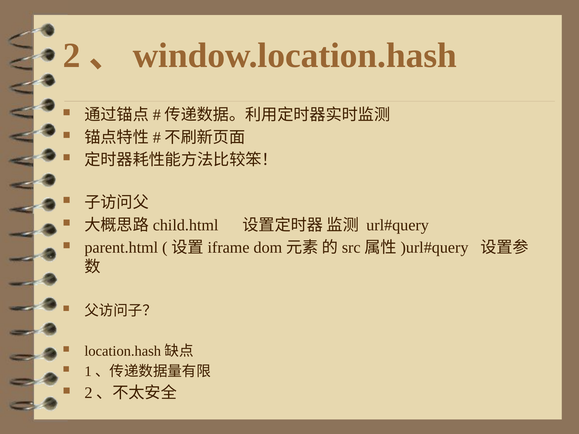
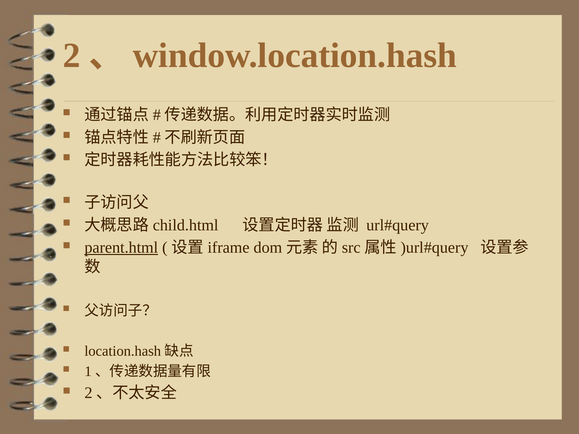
parent.html underline: none -> present (121, 248)
